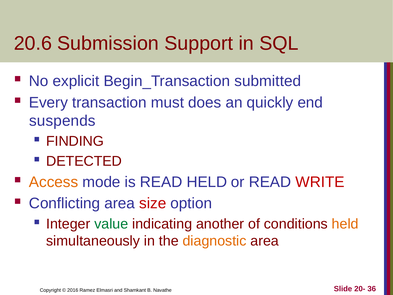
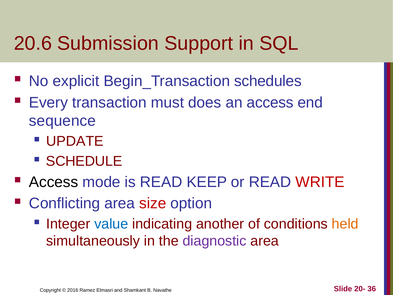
submitted: submitted -> schedules (268, 81)
an quickly: quickly -> access (270, 102)
suspends: suspends -> sequence (62, 121)
FINDING: FINDING -> UPDATE (75, 141)
DETECTED: DETECTED -> SCHEDULE (84, 161)
Access colour: orange -> black (54, 182)
READ HELD: HELD -> KEEP (207, 182)
value colour: green -> blue (111, 224)
diagnostic colour: orange -> purple (215, 241)
